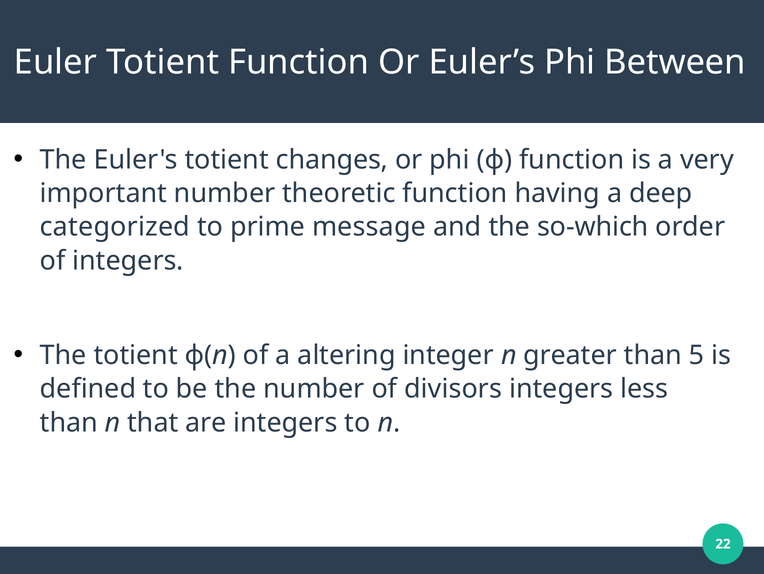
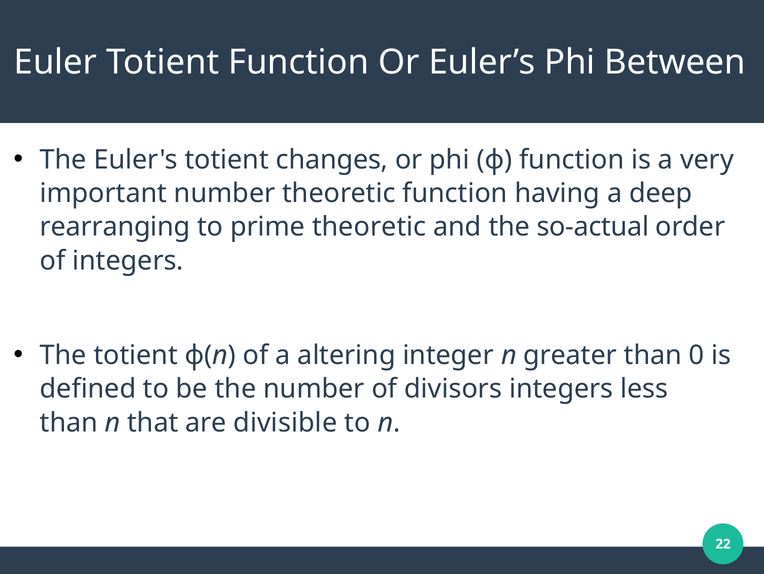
categorized: categorized -> rearranging (115, 227)
prime message: message -> theoretic (369, 227)
so-which: so-which -> so-actual (593, 227)
5: 5 -> 0 (697, 355)
are integers: integers -> divisible (285, 422)
